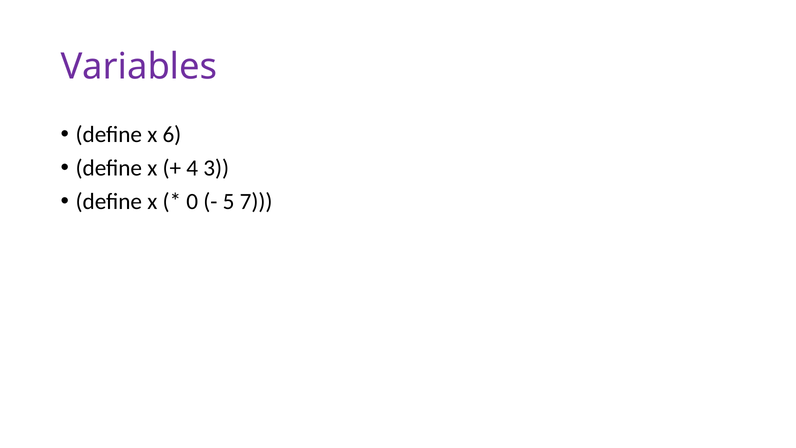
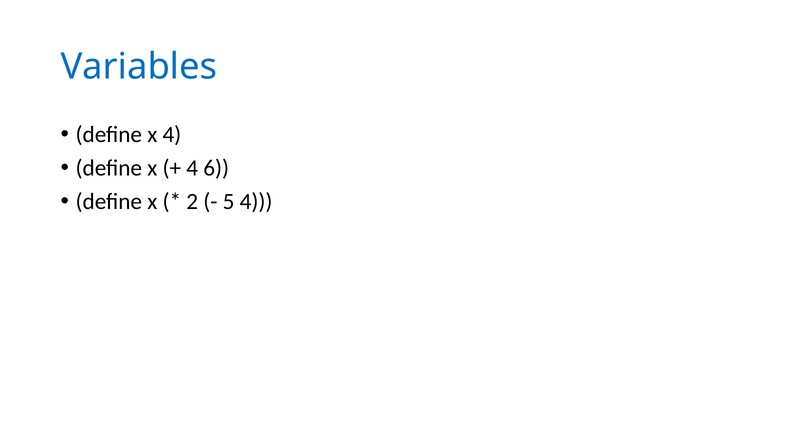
Variables colour: purple -> blue (139, 67)
x 6: 6 -> 4 (172, 135)
3: 3 -> 6 (216, 168)
0: 0 -> 2 (192, 201)
5 7: 7 -> 4 (256, 201)
